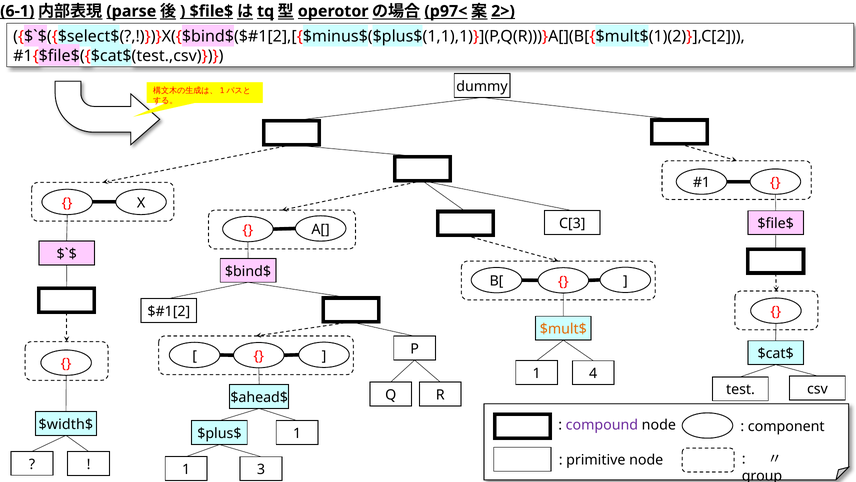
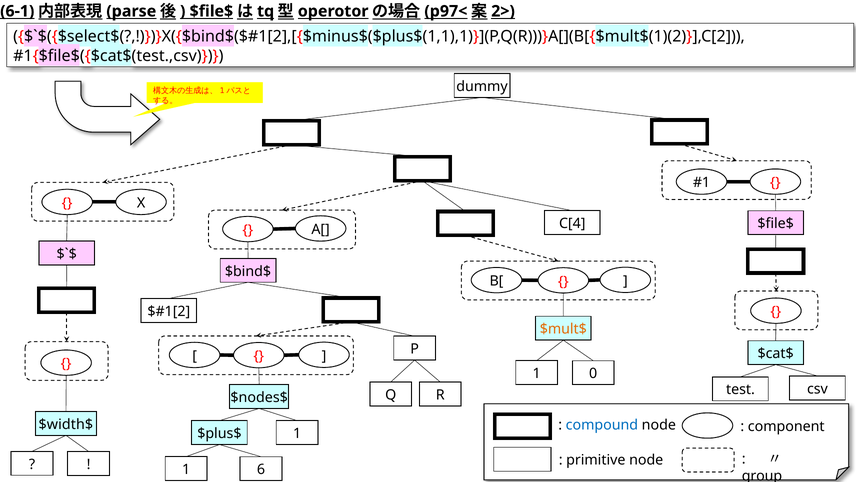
C[3: C[3 -> C[4 (572, 223)
4: 4 -> 0 (593, 373)
$ahead$: $ahead$ -> $nodes$ (259, 397)
compound colour: purple -> blue (602, 425)
3: 3 -> 6 (261, 469)
